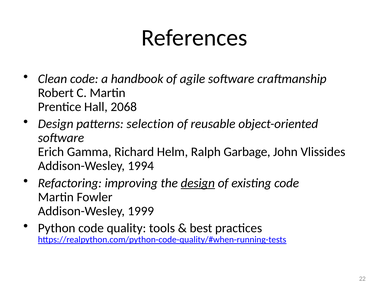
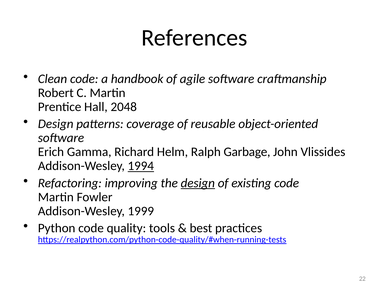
2068: 2068 -> 2048 (124, 107)
selection: selection -> coverage (150, 124)
1994 underline: none -> present (141, 166)
